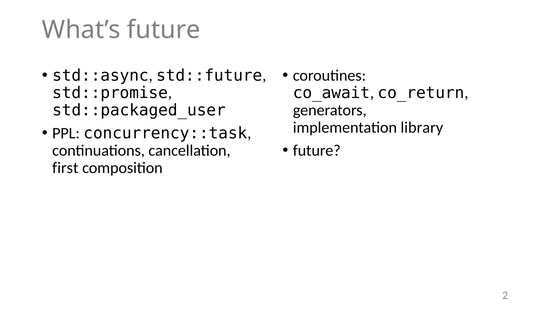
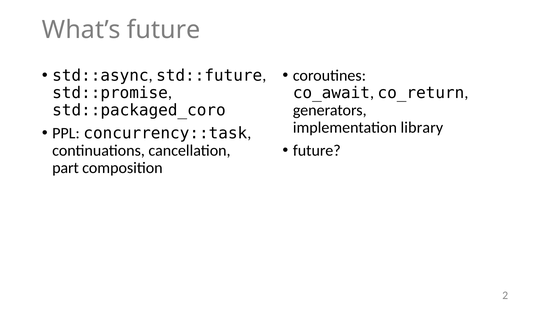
std::packaged_user: std::packaged_user -> std::packaged_coro (139, 110)
first: first -> part (65, 168)
